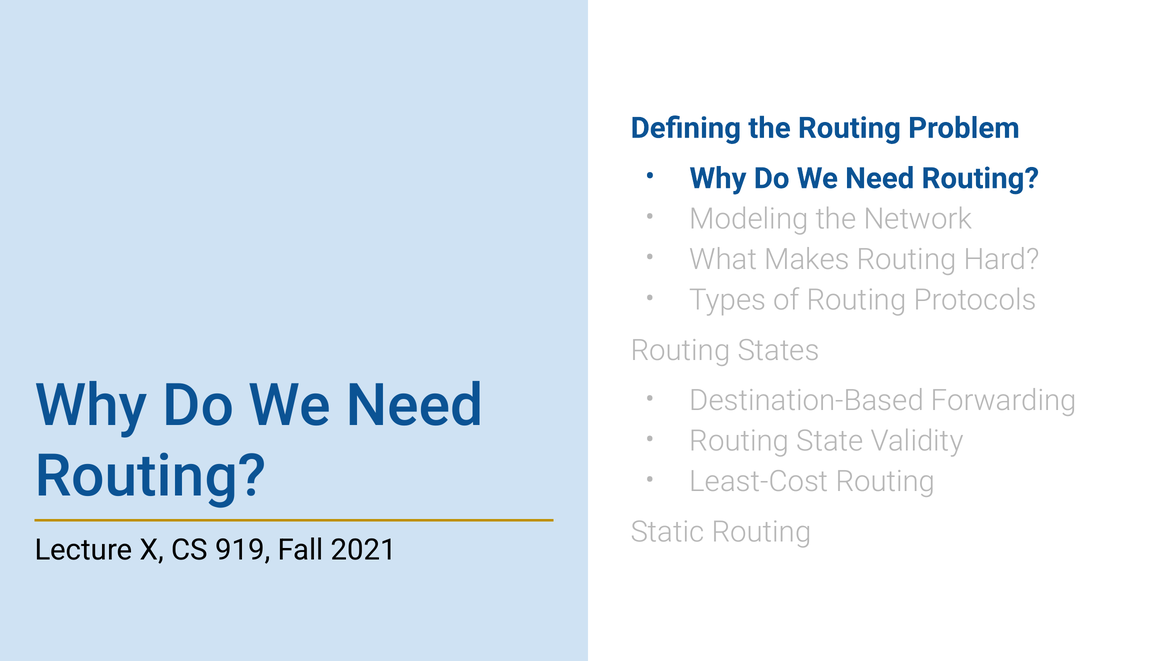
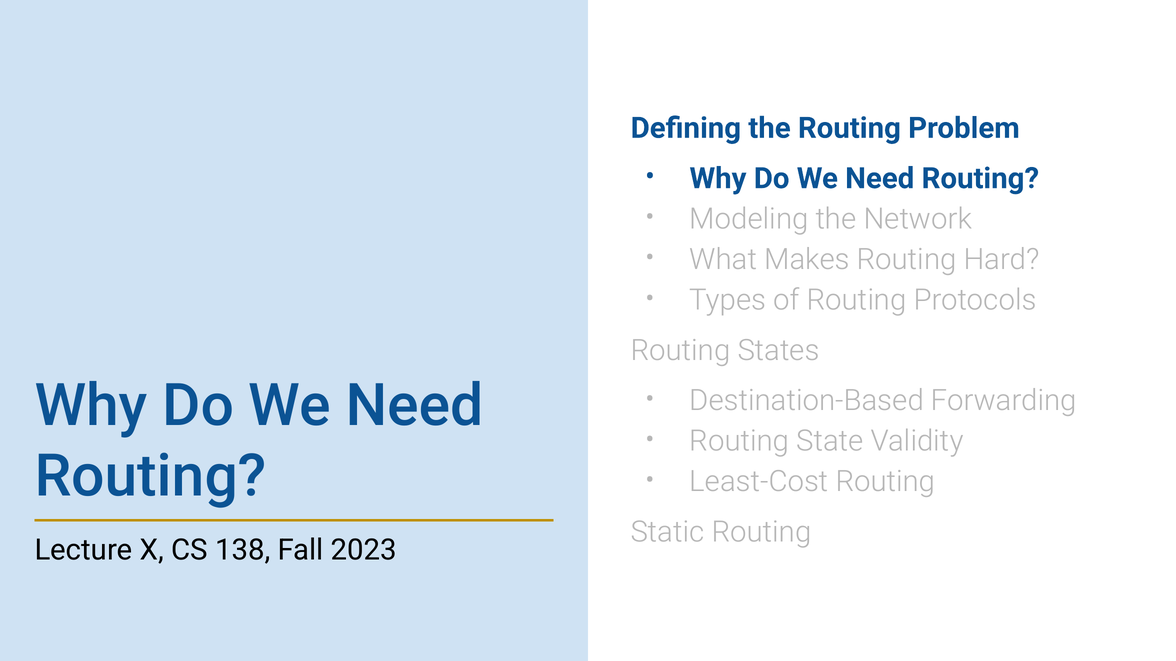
919: 919 -> 138 (243, 551)
2021: 2021 -> 2023 (364, 551)
